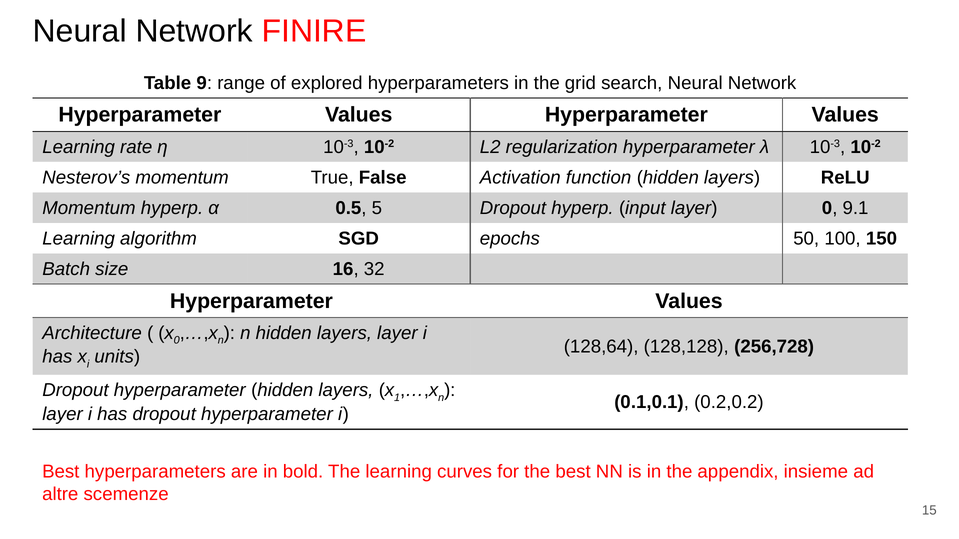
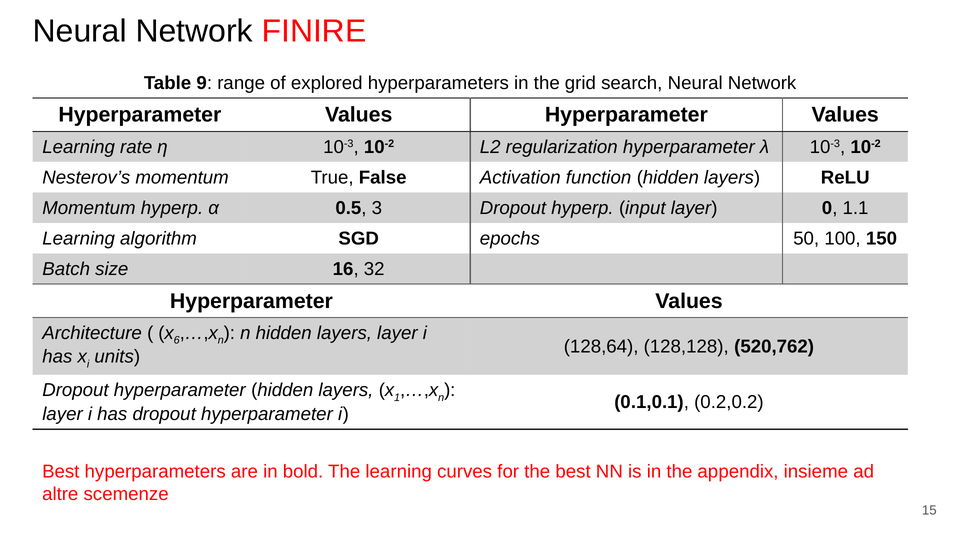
5: 5 -> 3 (377, 208)
9.1: 9.1 -> 1.1 (856, 208)
0: 0 -> 6 (177, 341)
256,728: 256,728 -> 520,762 (774, 347)
